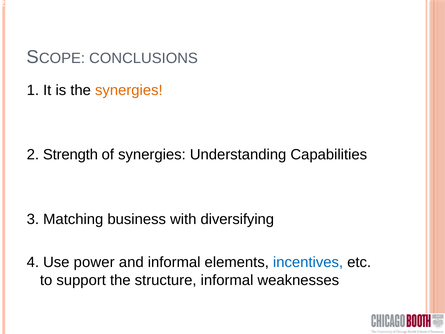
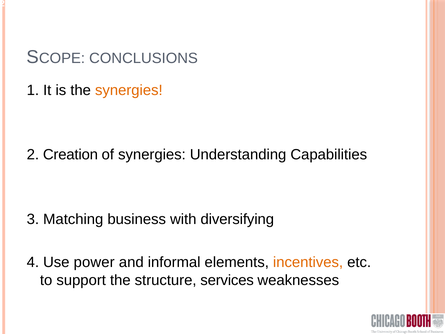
Strength: Strength -> Creation (70, 155)
incentives colour: blue -> orange (308, 262)
structure informal: informal -> services (227, 280)
